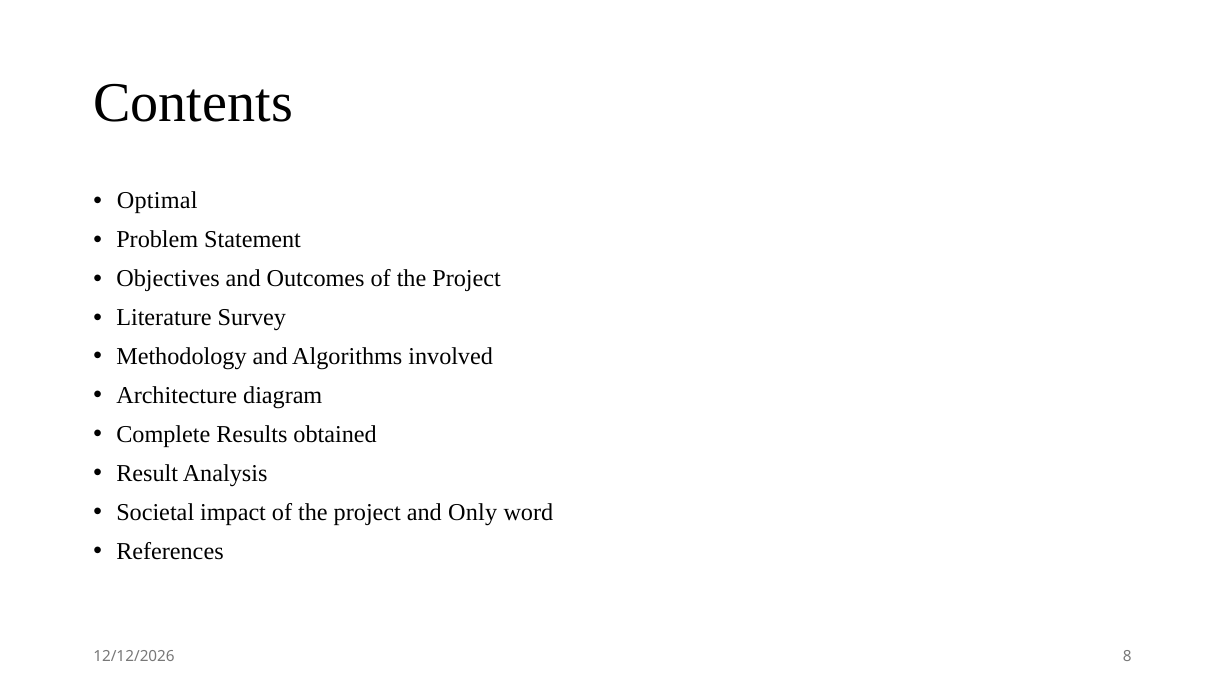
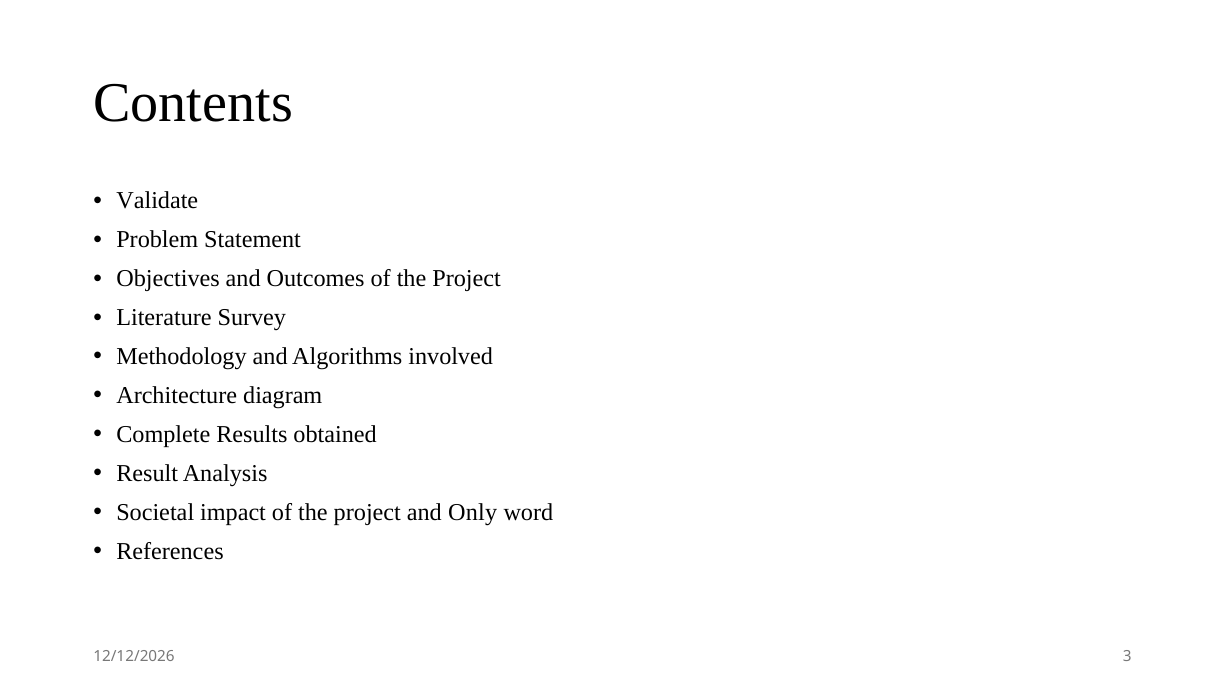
Optimal: Optimal -> Validate (157, 201)
8: 8 -> 3 (1127, 657)
